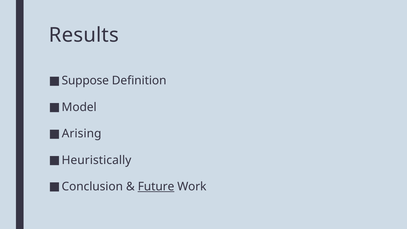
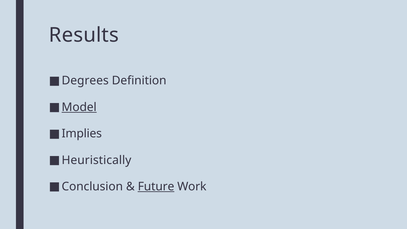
Suppose: Suppose -> Degrees (85, 81)
Model underline: none -> present (79, 107)
Arising: Arising -> Implies (82, 134)
